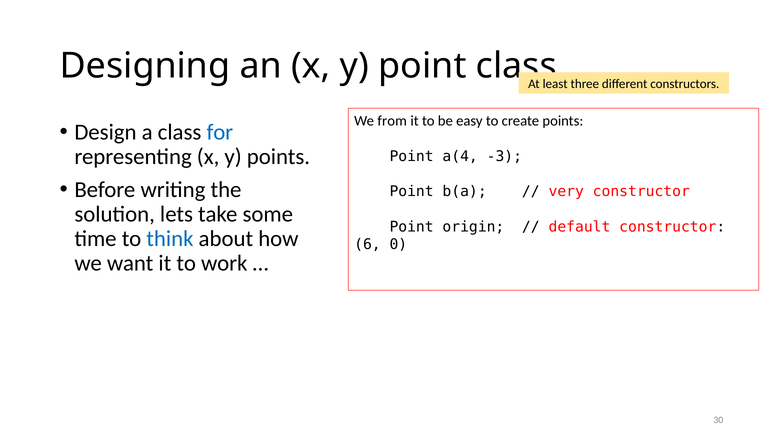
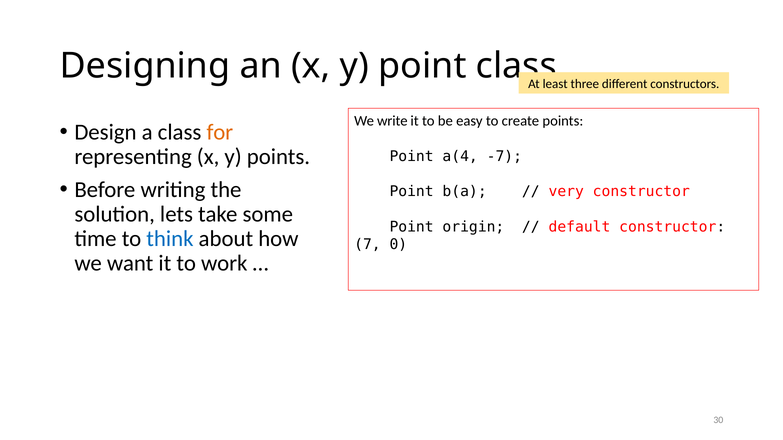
from: from -> write (392, 121)
for colour: blue -> orange (220, 132)
-3: -3 -> -7 (504, 157)
6: 6 -> 7 (367, 245)
